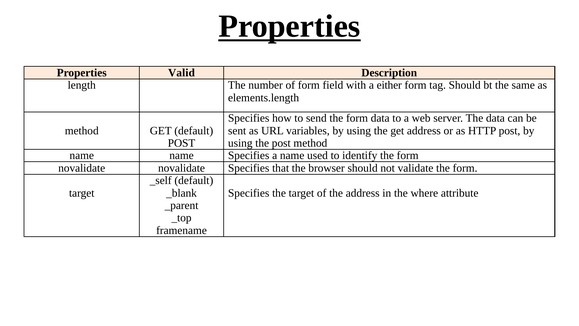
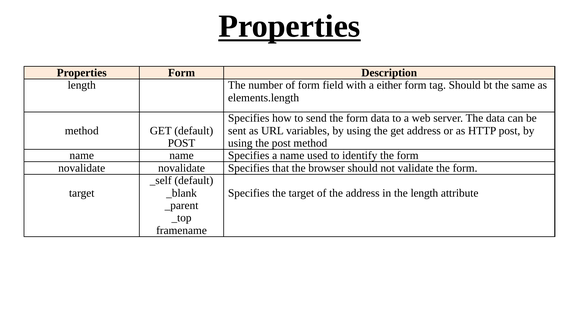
Properties Valid: Valid -> Form (182, 73)
the where: where -> length (424, 193)
